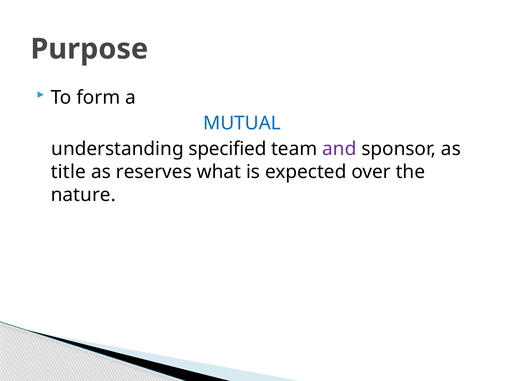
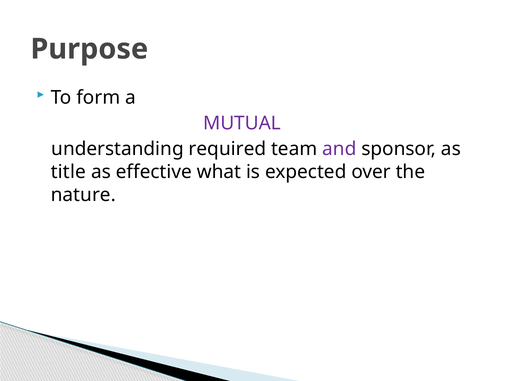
MUTUAL colour: blue -> purple (242, 123)
specified: specified -> required (227, 149)
reserves: reserves -> effective (154, 172)
